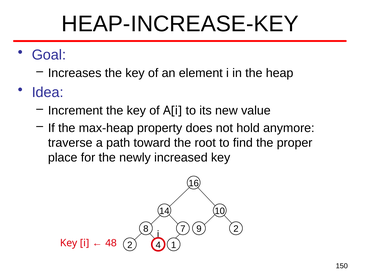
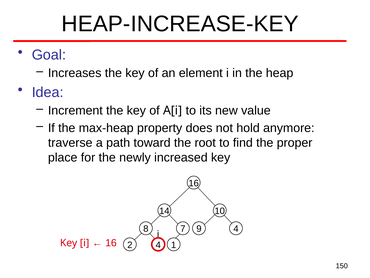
9 2: 2 -> 4 (236, 228)
48: 48 -> 16 (111, 243)
